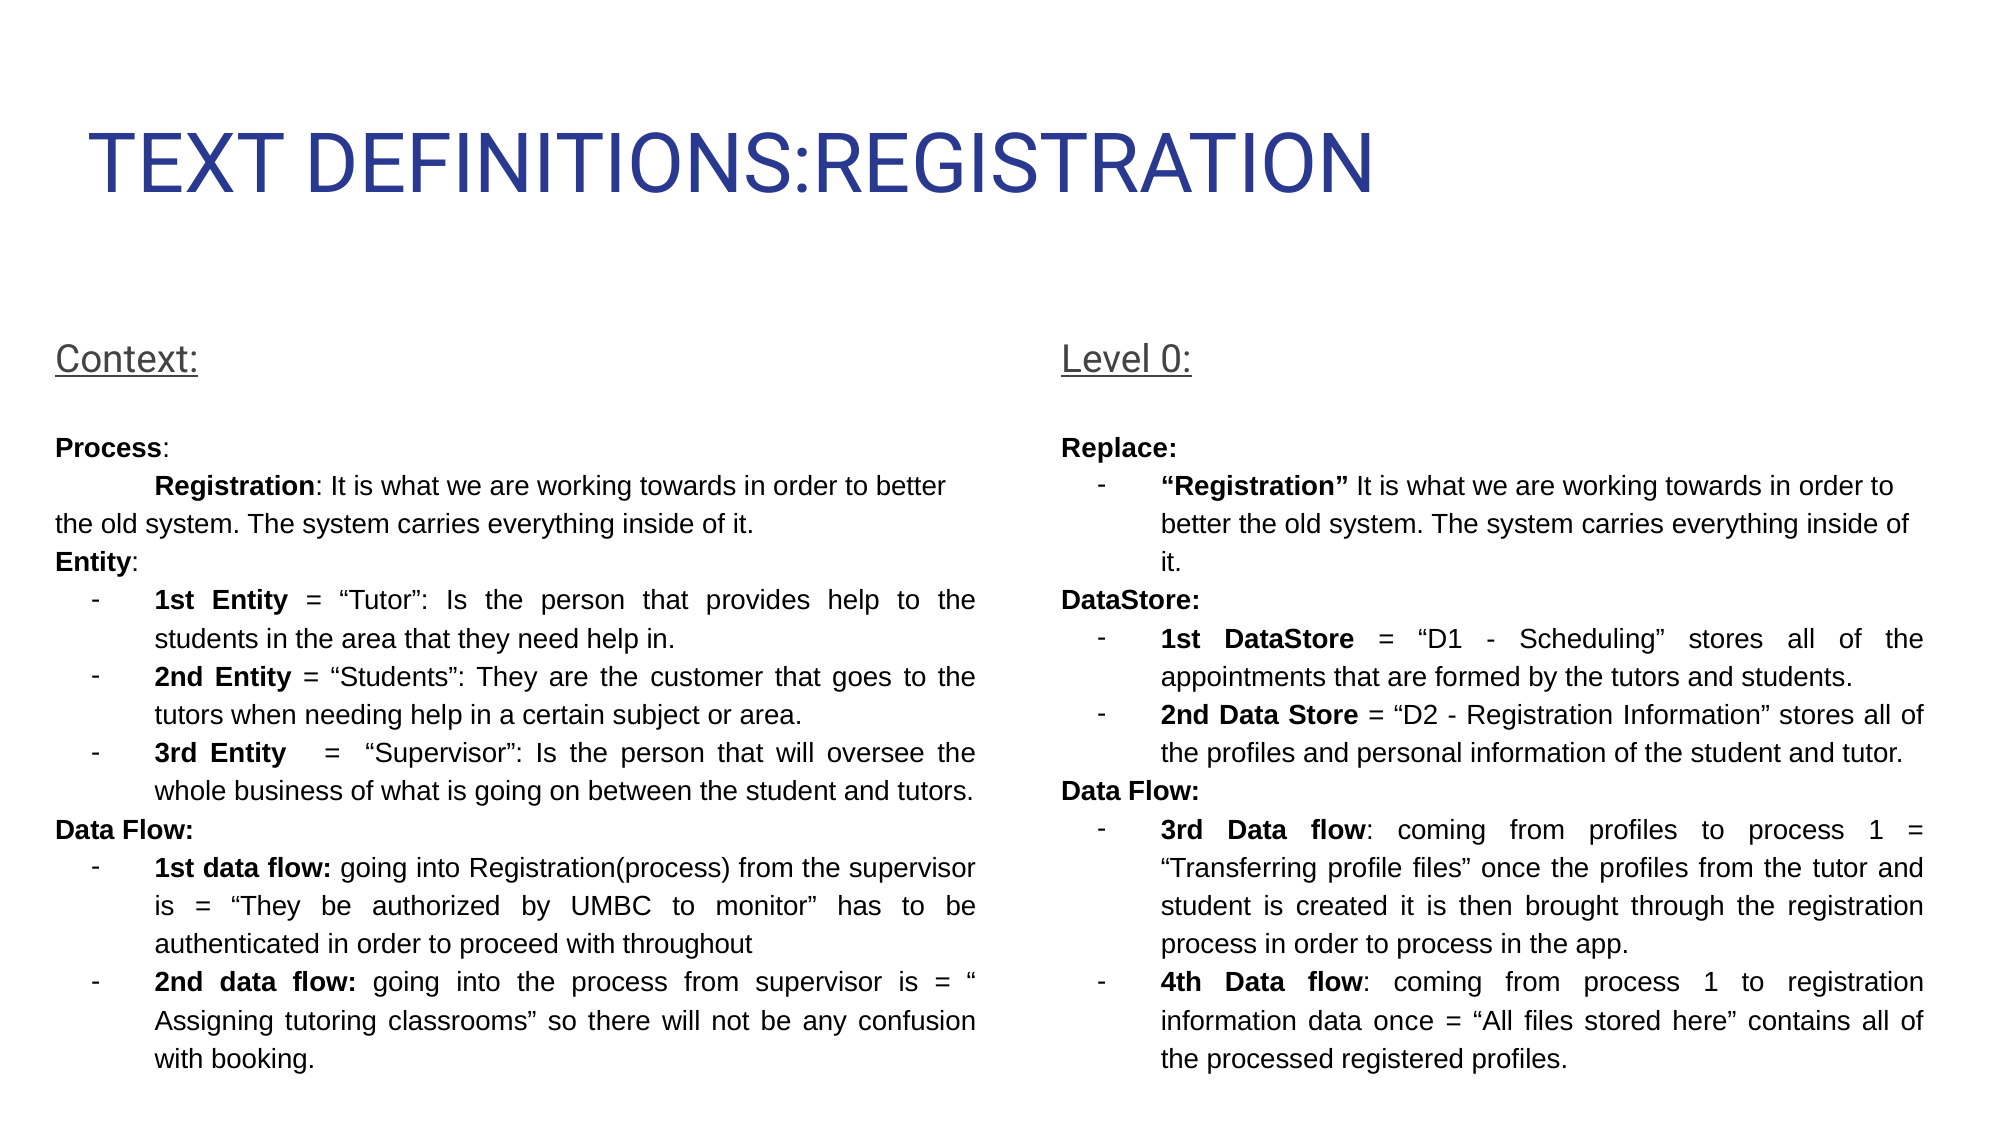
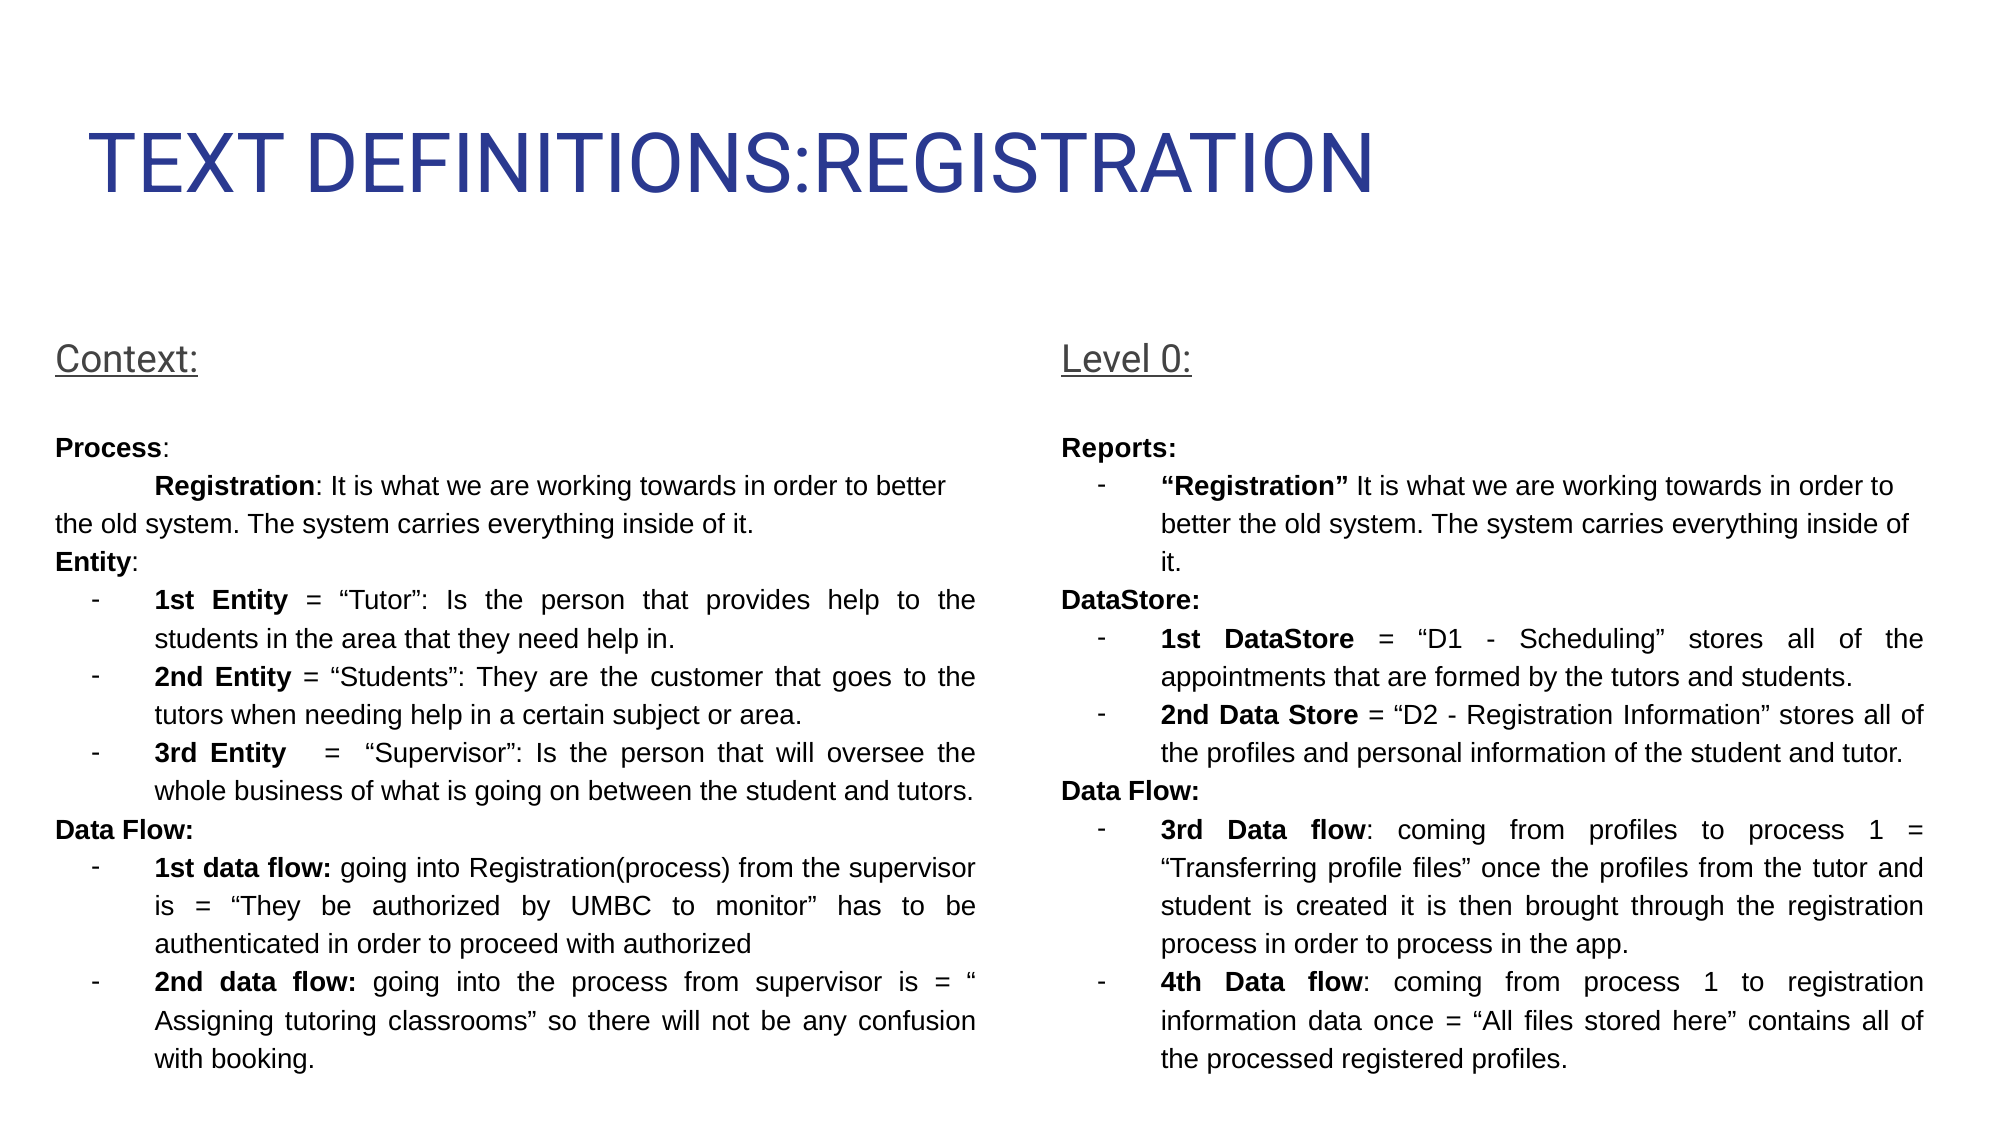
Replace: Replace -> Reports (1119, 448)
with throughout: throughout -> authorized (687, 944)
